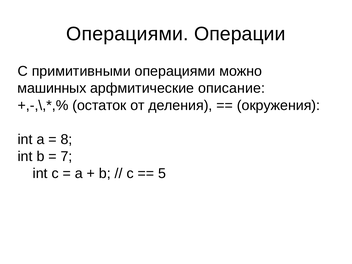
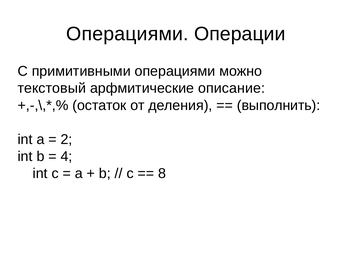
машинных: машинных -> текстовый (52, 88)
окружения: окружения -> выполнить (279, 105)
8: 8 -> 2 (66, 139)
7: 7 -> 4 (66, 156)
5: 5 -> 8 (162, 173)
